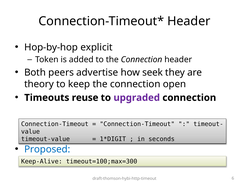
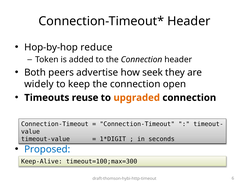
explicit: explicit -> reduce (97, 47)
theory: theory -> widely (39, 84)
upgraded colour: purple -> orange (137, 98)
